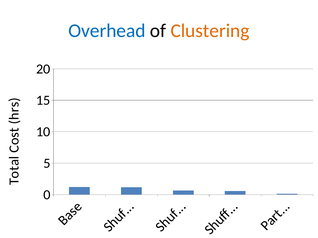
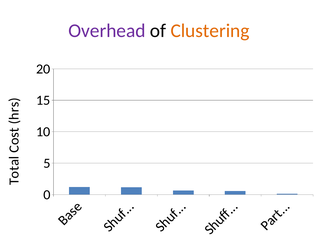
Overhead colour: blue -> purple (107, 31)
